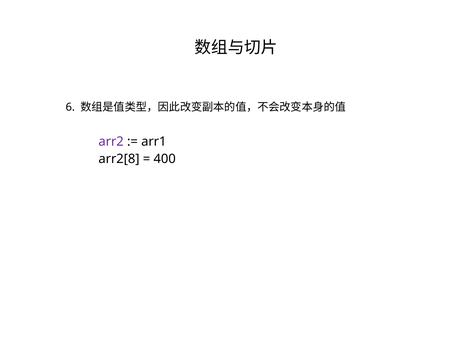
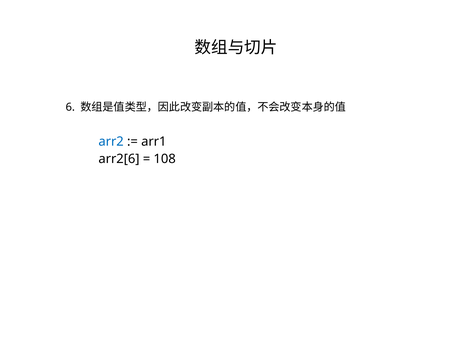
arr2 colour: purple -> blue (111, 142)
arr2[8: arr2[8 -> arr2[6 (119, 159)
400: 400 -> 108 (165, 159)
